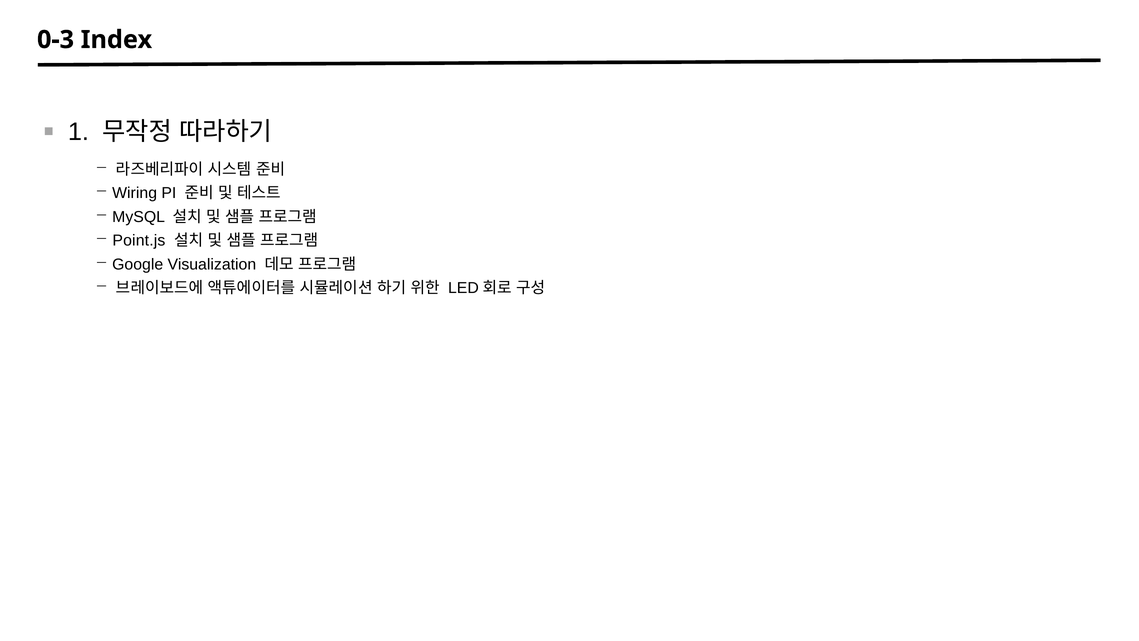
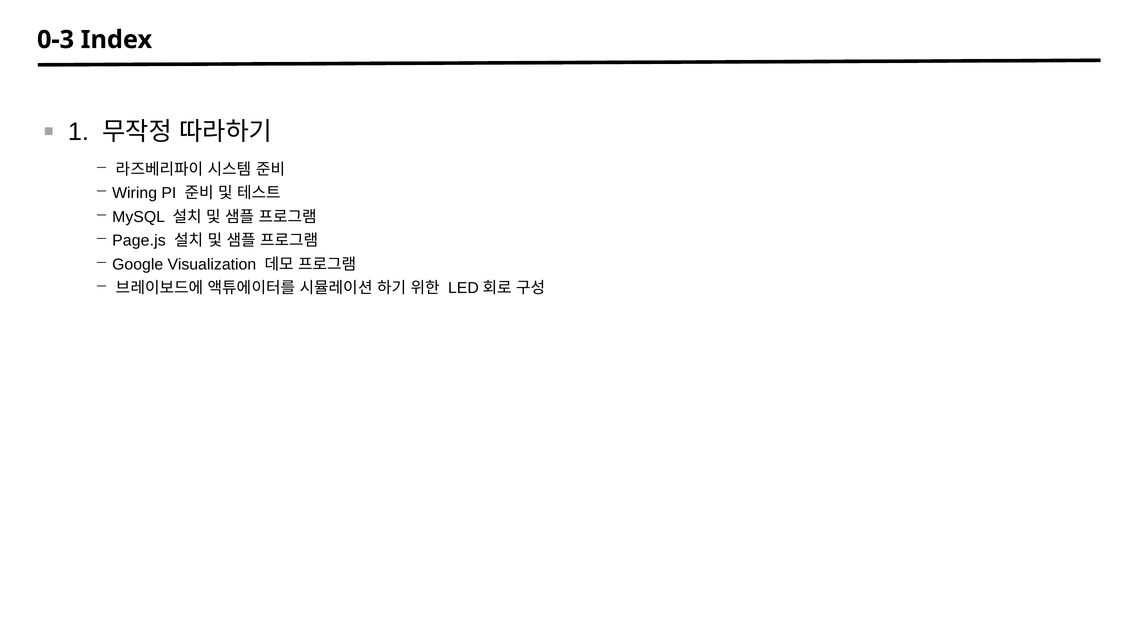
Point.js: Point.js -> Page.js (139, 241)
